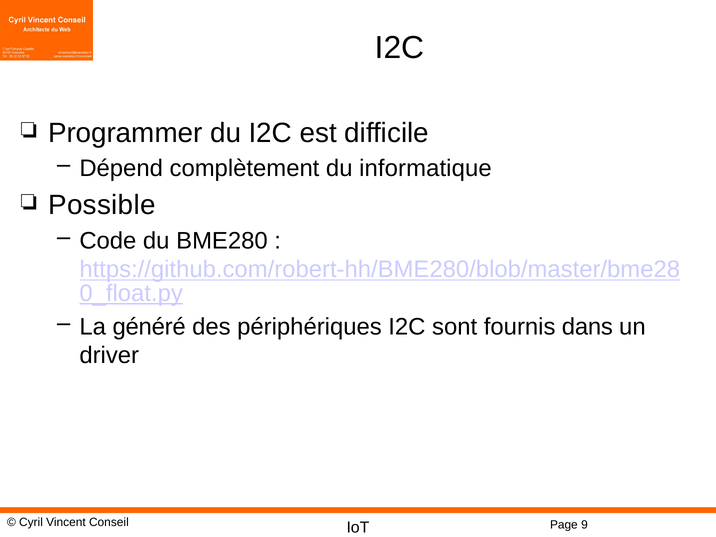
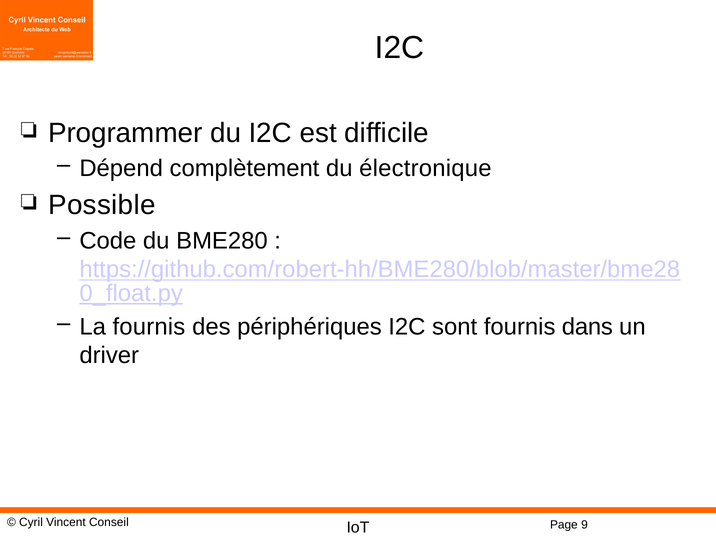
informatique: informatique -> électronique (425, 168)
La généré: généré -> fournis (149, 327)
